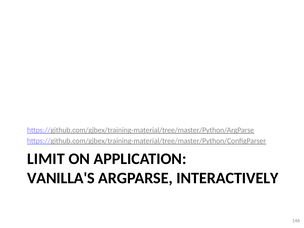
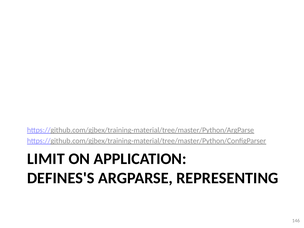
VANILLA'S: VANILLA'S -> DEFINES'S (61, 178)
INTERACTIVELY: INTERACTIVELY -> REPRESENTING (227, 178)
